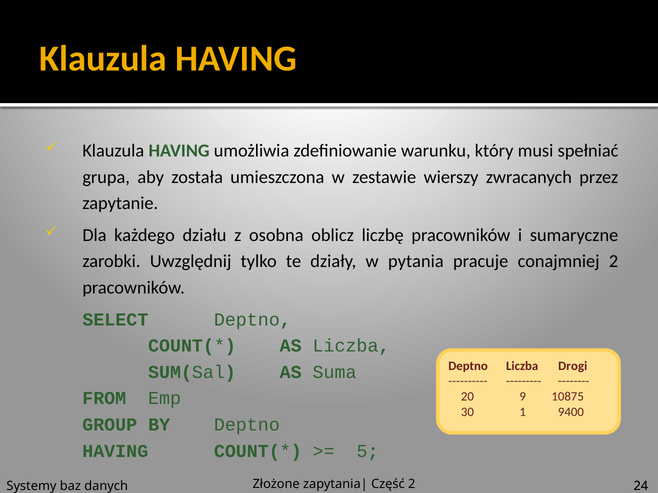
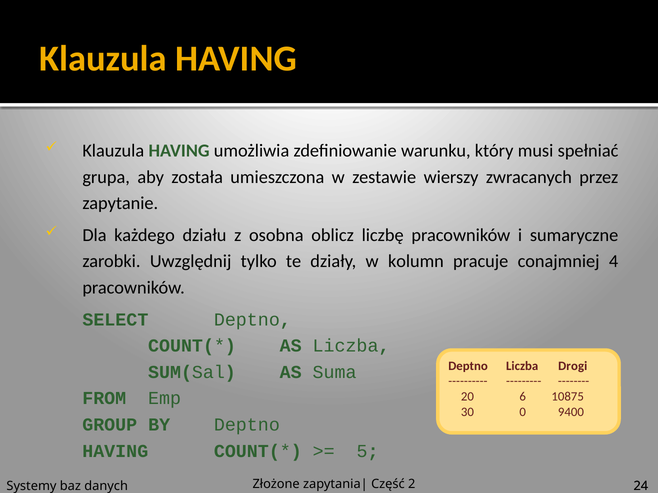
pytania: pytania -> kolumn (416, 262)
conajmniej 2: 2 -> 4 (614, 262)
9: 9 -> 6 (523, 397)
1: 1 -> 0 (523, 412)
